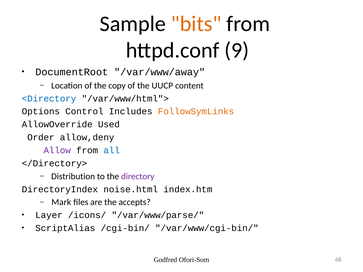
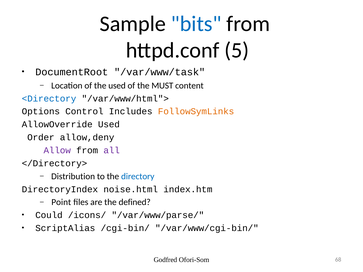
bits colour: orange -> blue (196, 24)
9: 9 -> 5 (237, 50)
/var/www/away: /var/www/away -> /var/www/task (160, 72)
the copy: copy -> used (117, 86)
UUCP: UUCP -> MUST (162, 86)
all colour: blue -> purple (112, 151)
directory colour: purple -> blue (138, 176)
Mark: Mark -> Point (61, 202)
accepts: accepts -> defined (135, 202)
Layer: Layer -> Could (49, 215)
